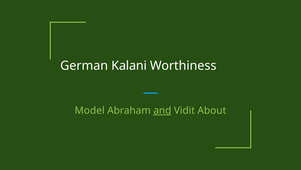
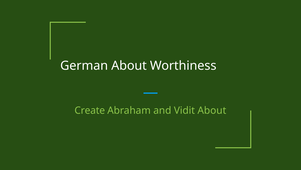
German Kalani: Kalani -> About (129, 66)
Model: Model -> Create (90, 110)
and underline: present -> none (162, 110)
